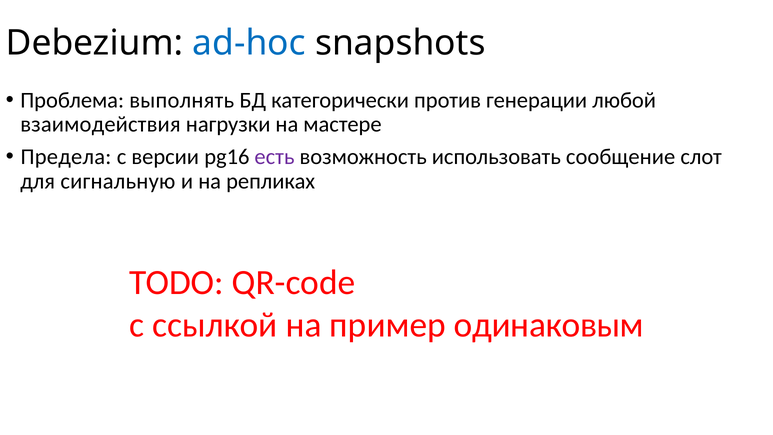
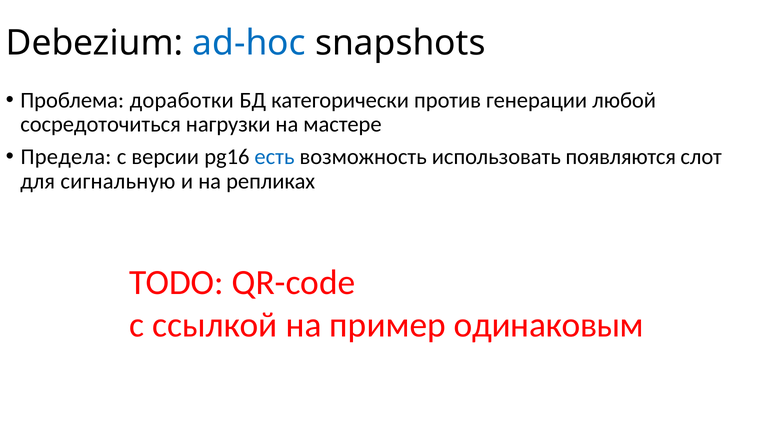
выполнять: выполнять -> доработки (182, 100)
взаимодействия: взаимодействия -> сосредоточиться (101, 124)
есть colour: purple -> blue (274, 157)
сообщение: сообщение -> появляются (621, 157)
